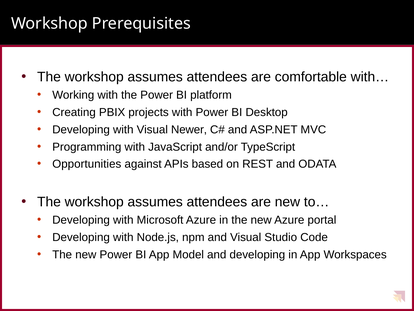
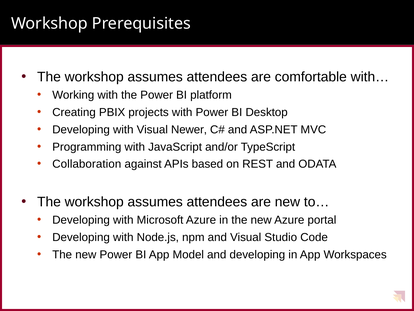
Opportunities: Opportunities -> Collaboration (87, 164)
